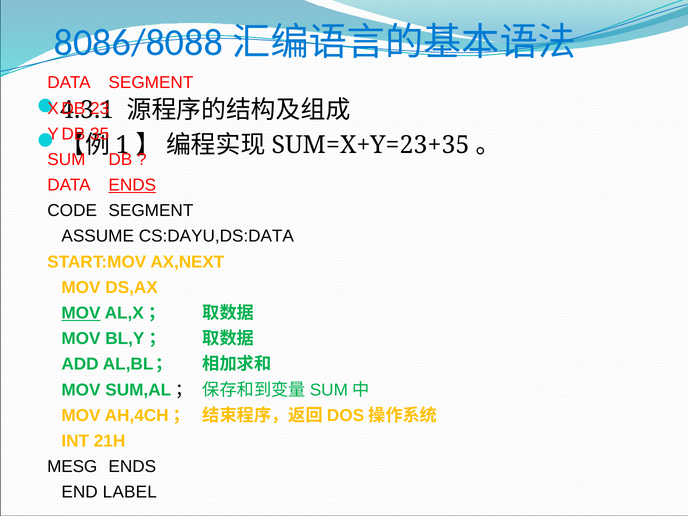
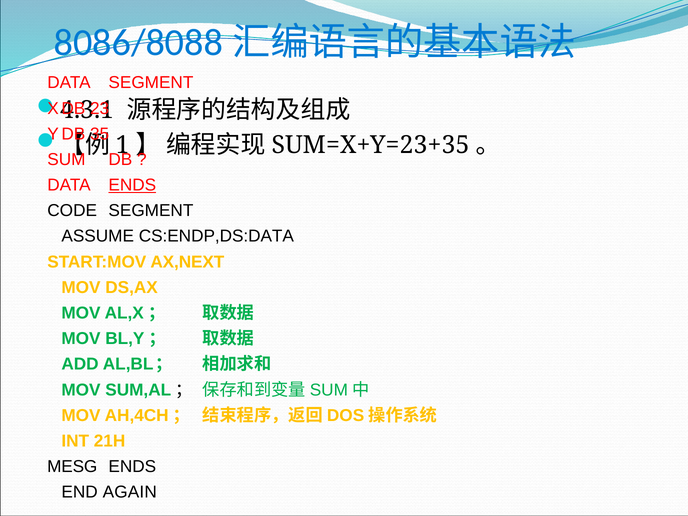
CS:DAYU,DS:DATA: CS:DAYU,DS:DATA -> CS:ENDP,DS:DATA (216, 236)
MOV underline: present -> none (81, 313)
LABEL: LABEL -> AGAIN (130, 492)
